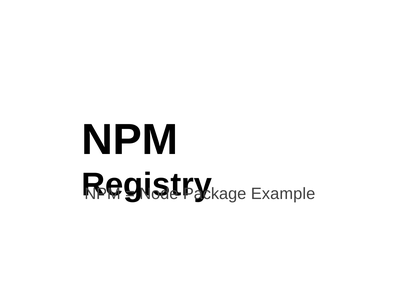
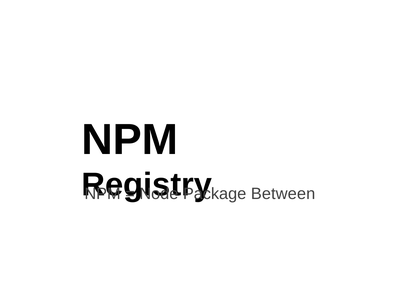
Example: Example -> Between (283, 193)
